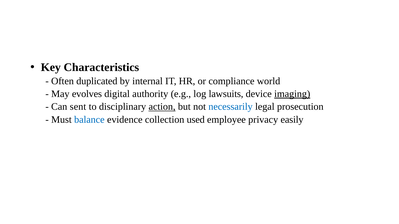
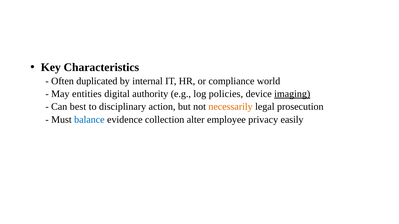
evolves: evolves -> entities (87, 94)
lawsuits: lawsuits -> policies (226, 94)
sent: sent -> best (78, 107)
action underline: present -> none (162, 107)
necessarily colour: blue -> orange (231, 107)
used: used -> alter (196, 120)
